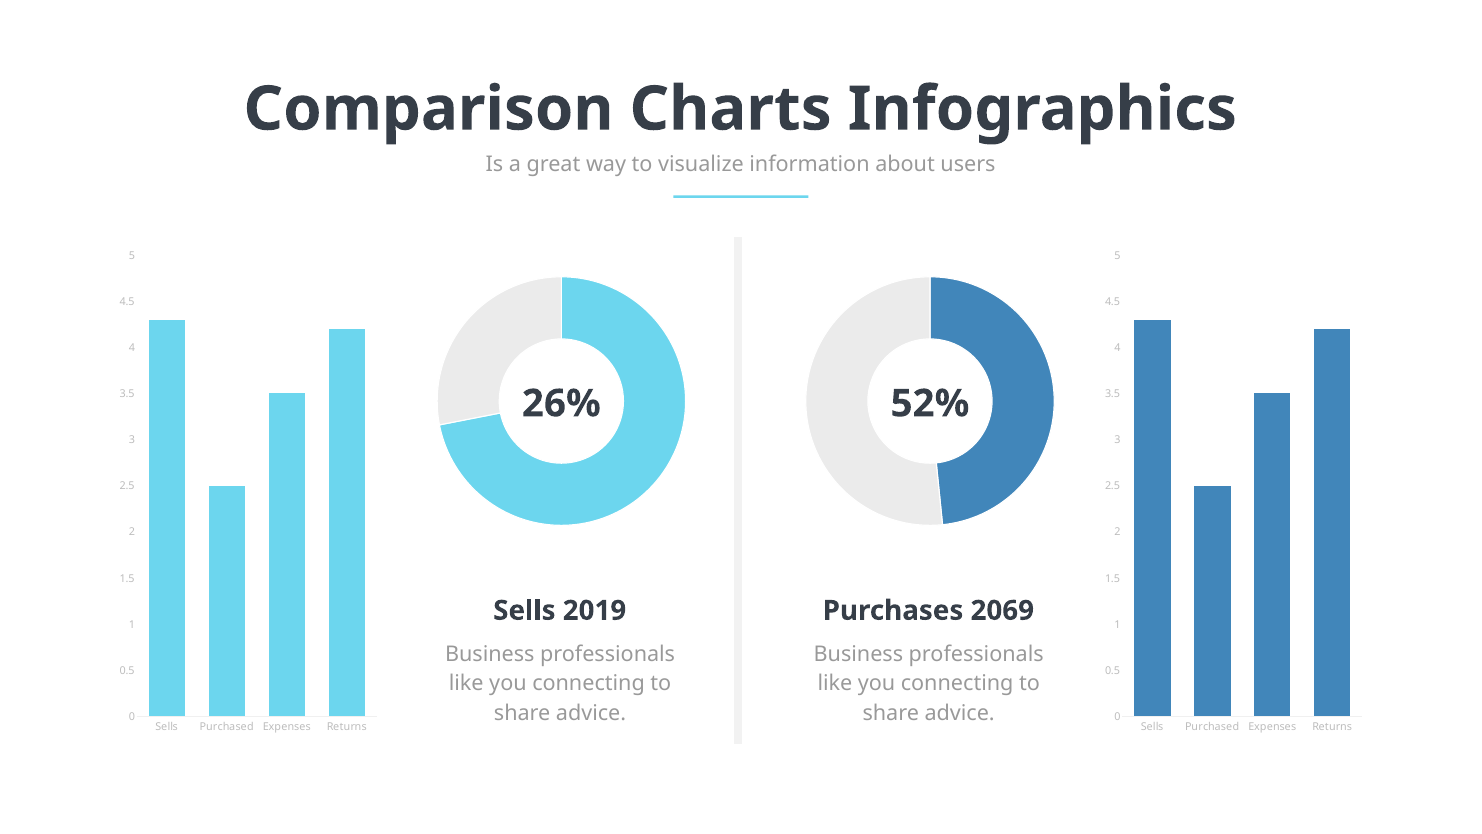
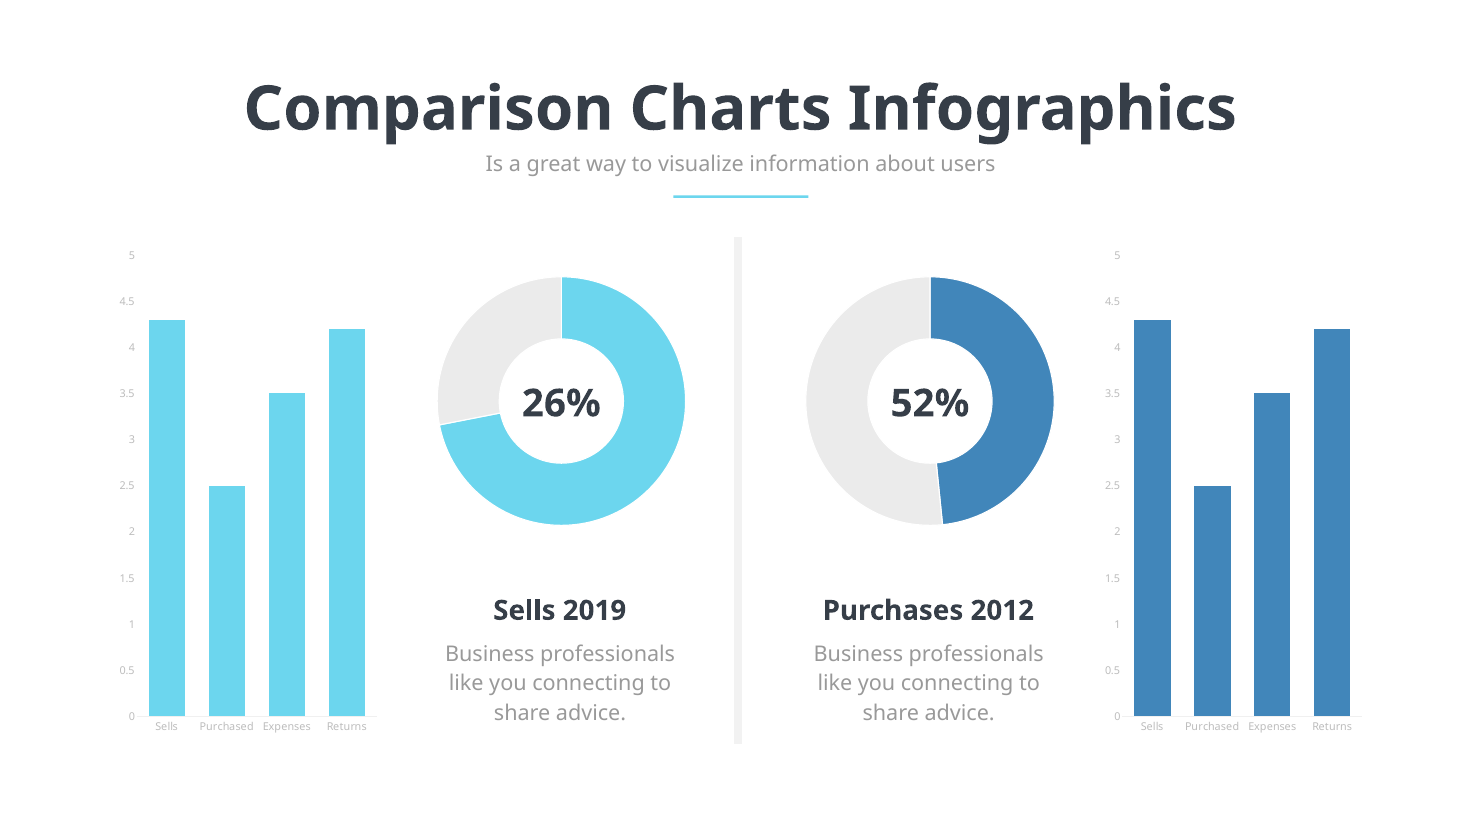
2069: 2069 -> 2012 (1002, 610)
